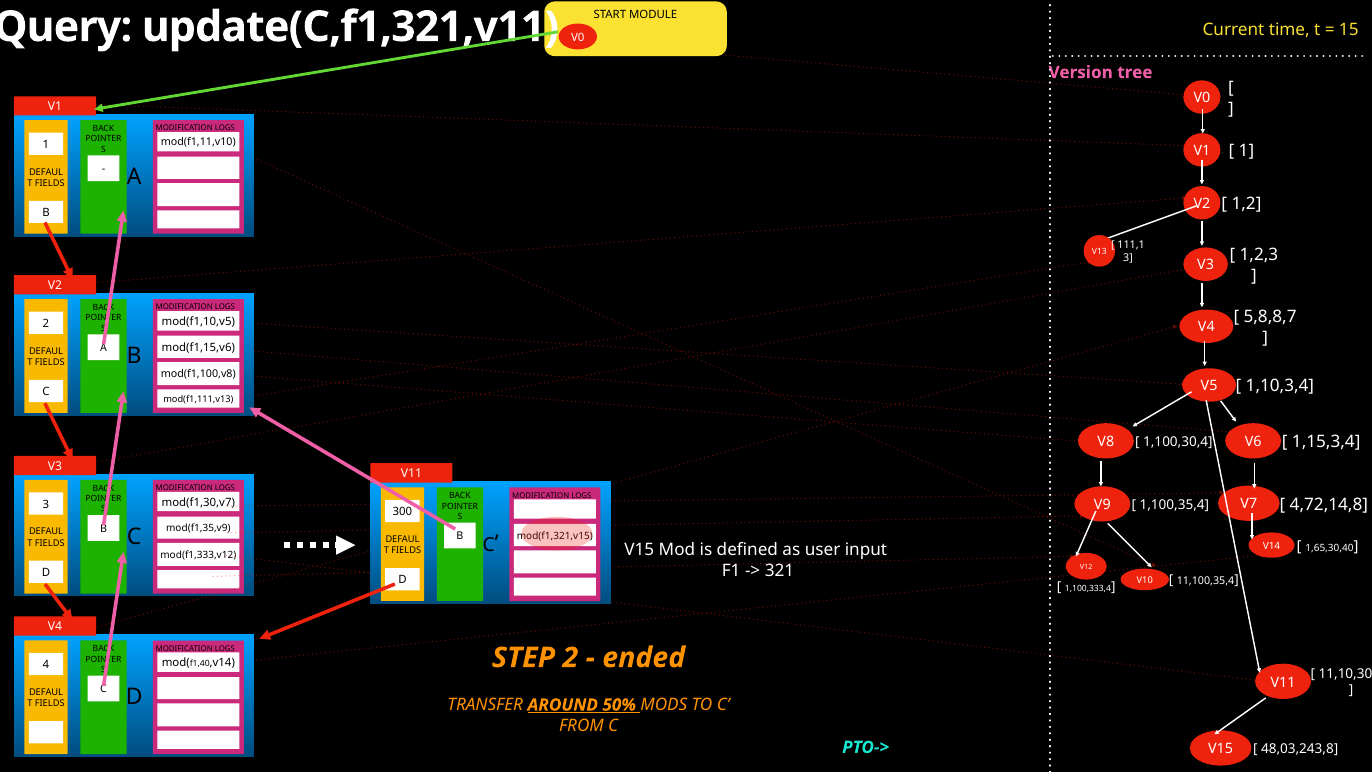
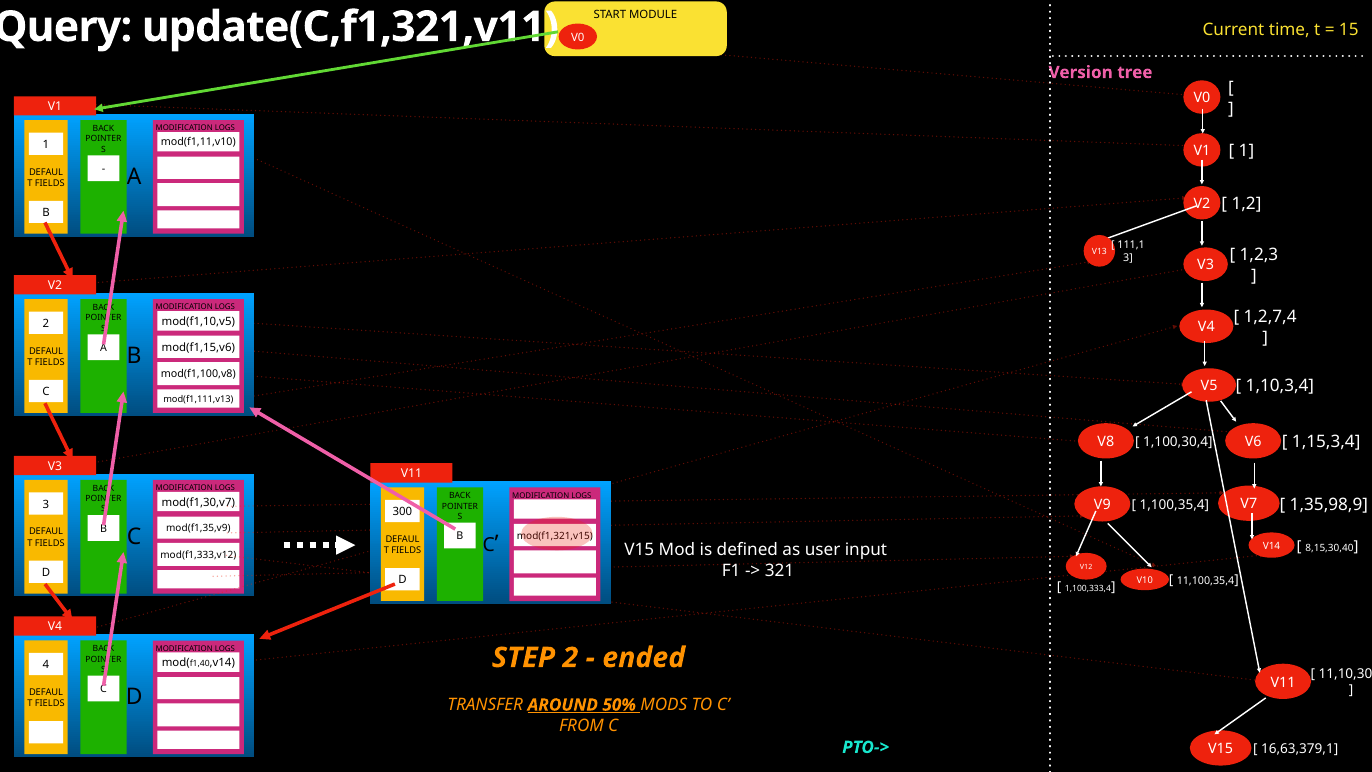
5,8,8,7: 5,8,8,7 -> 1,2,7,4 (1270, 317)
4,72,14,8: 4,72,14,8 -> 1,35,98,9 (1329, 504)
1,65,30,40: 1,65,30,40 -> 8,15,30,40 (1329, 548)
48,03,243,8: 48,03,243,8 -> 16,63,379,1 (1300, 749)
